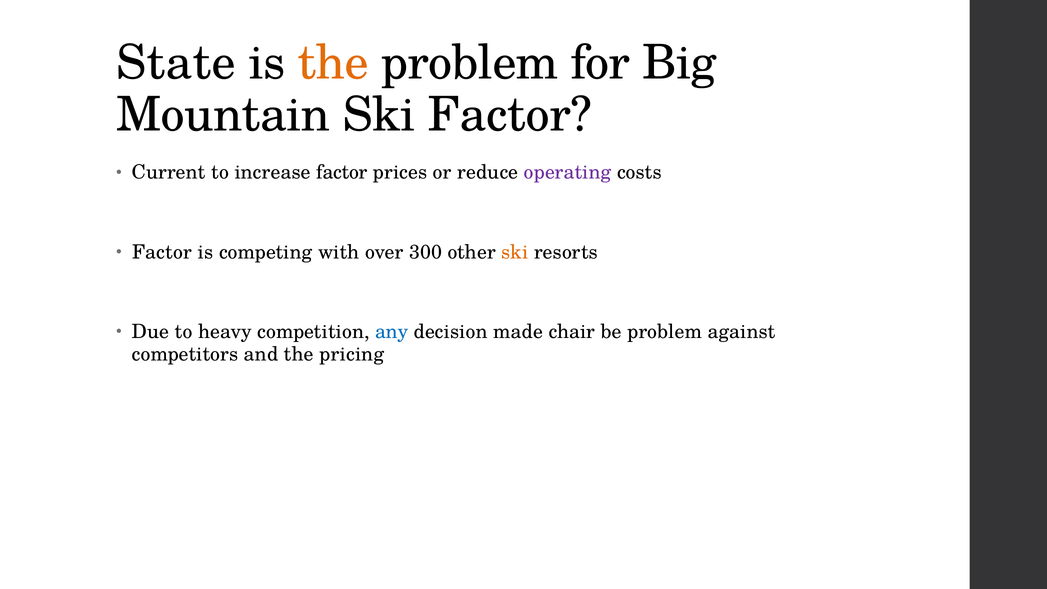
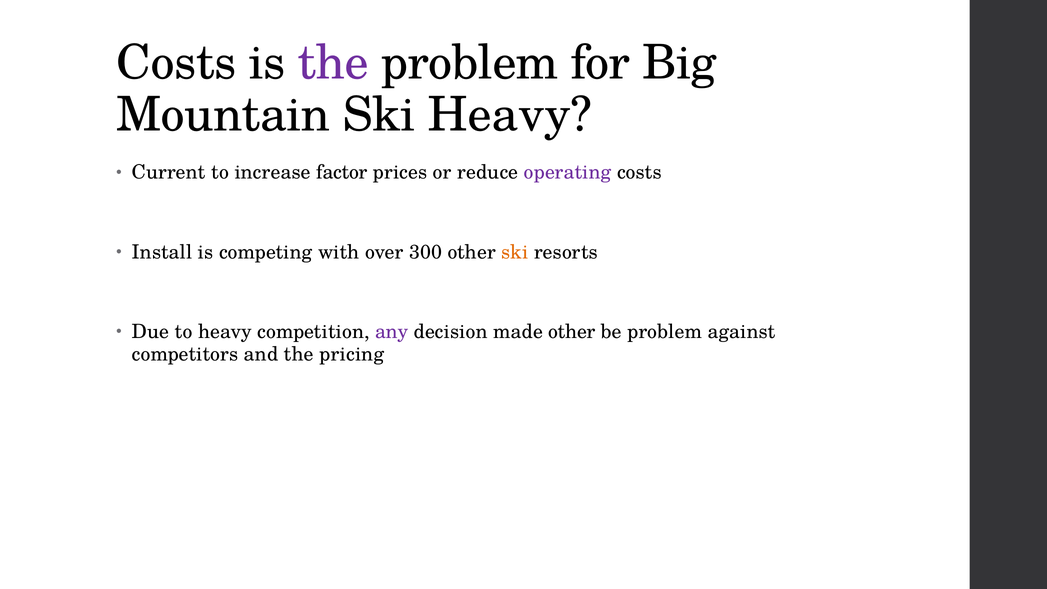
State: State -> Costs (176, 63)
the colour: orange -> purple (333, 63)
Ski Factor: Factor -> Heavy (510, 115)
Factor: Factor -> Install (162, 252)
any colour: blue -> purple (392, 332)
made chair: chair -> other (572, 332)
